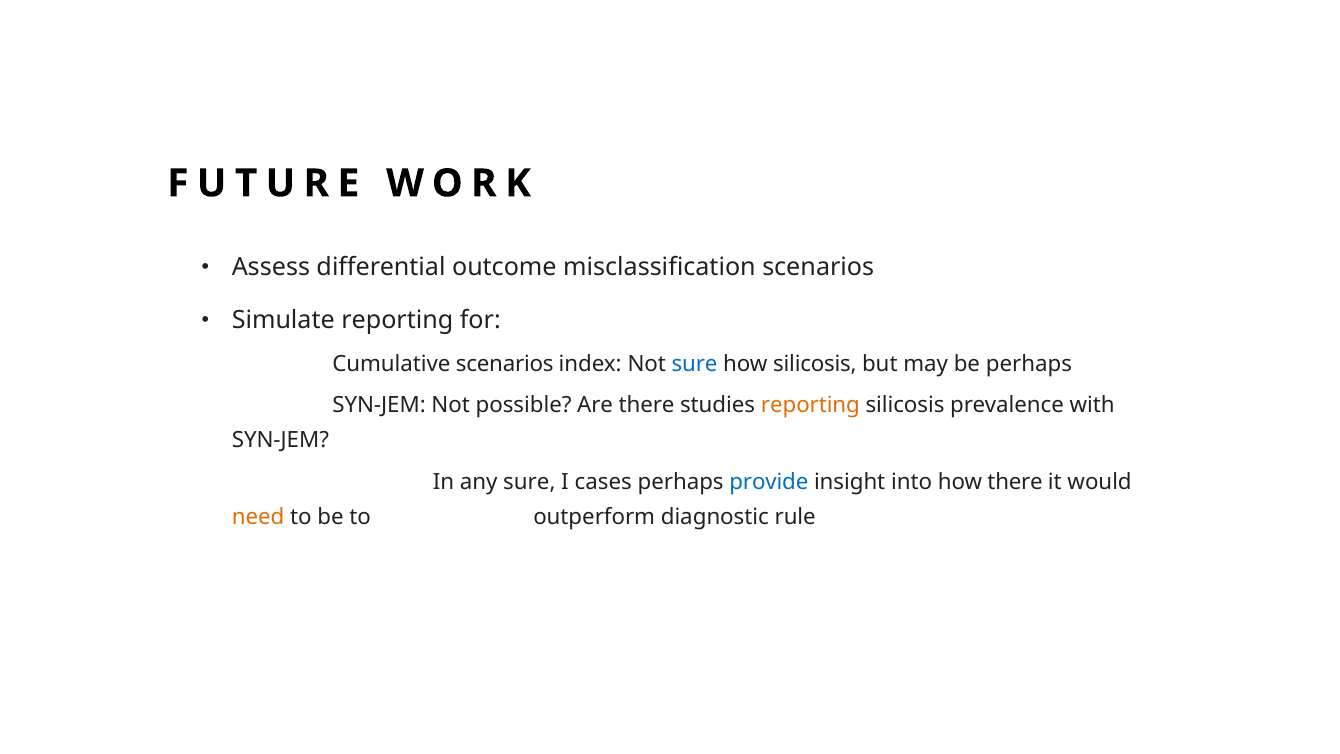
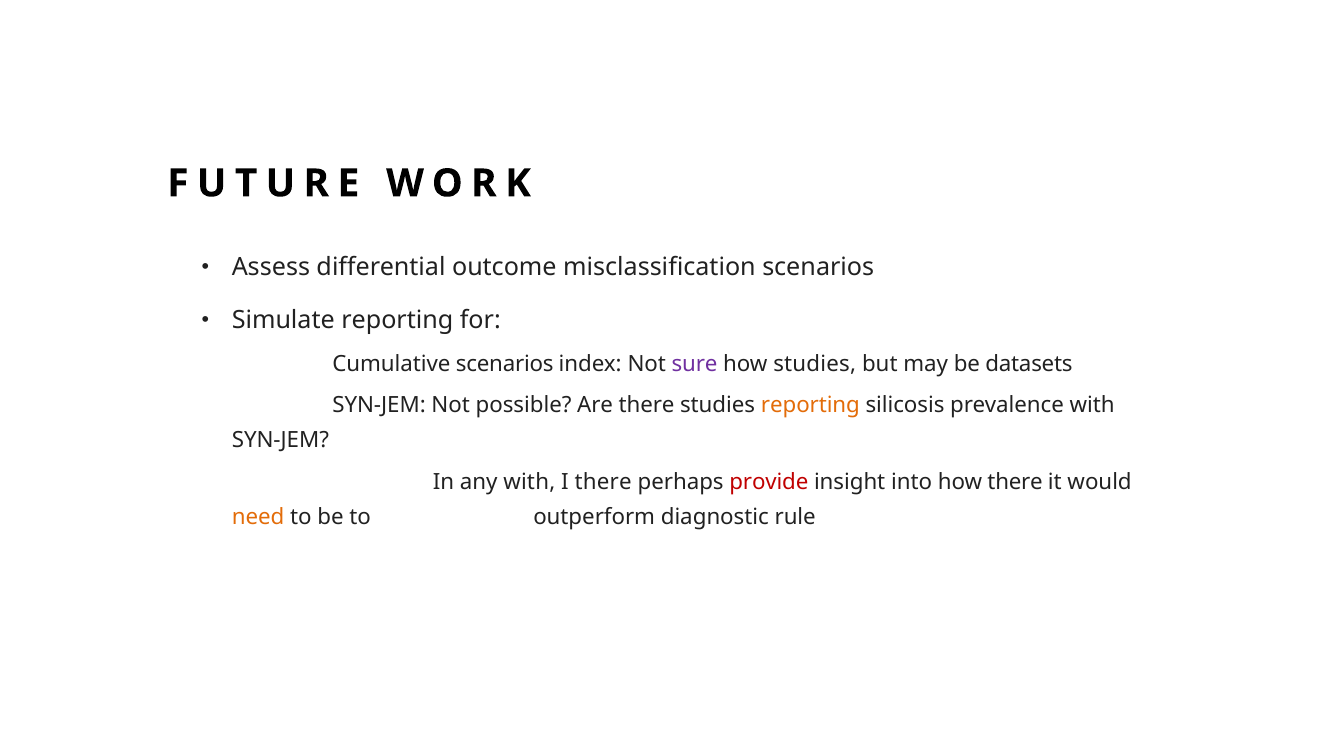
sure colour: blue -> purple (695, 364)
how silicosis: silicosis -> studies (815, 364)
be perhaps: perhaps -> datasets (1029, 364)
any sure: sure -> with (529, 482)
I cases: cases -> there (603, 482)
provide colour: blue -> red (769, 482)
